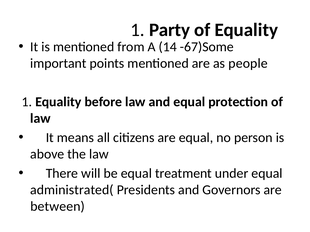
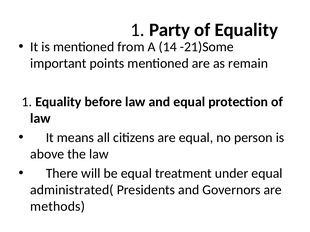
-67)Some: -67)Some -> -21)Some (207, 47)
people: people -> remain (248, 63)
between: between -> methods (58, 207)
